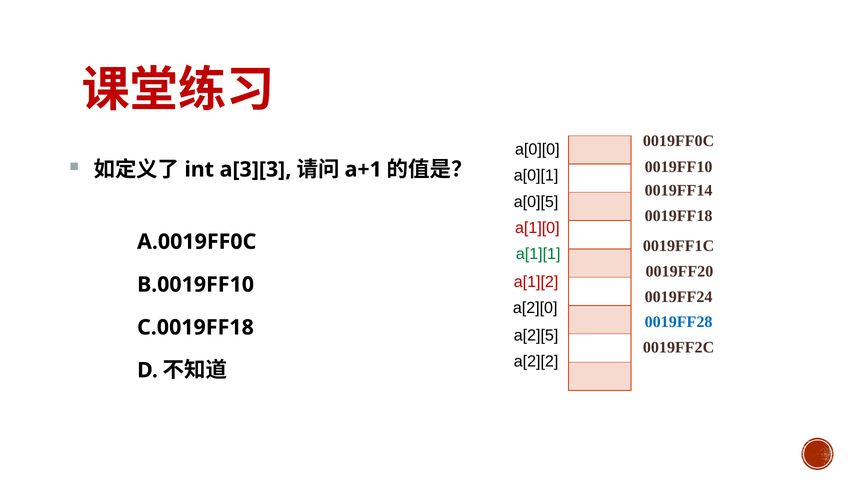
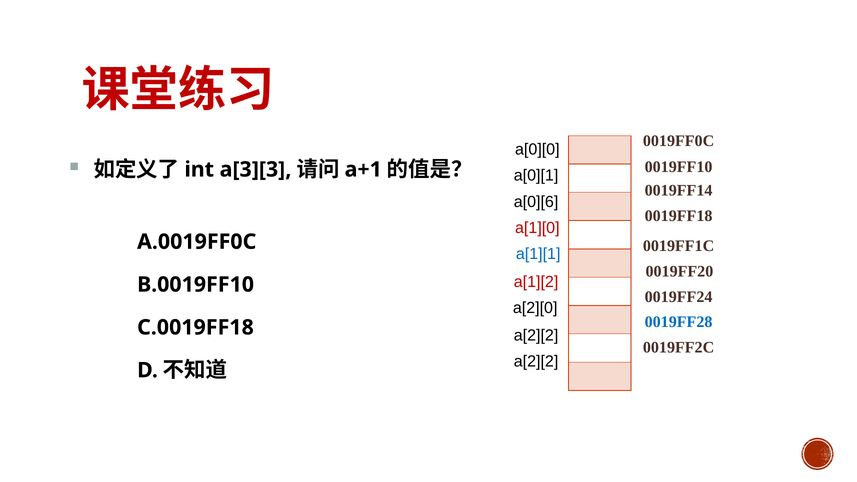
a[0][5: a[0][5 -> a[0][6 (536, 202)
a[1][1 colour: green -> blue (538, 254)
a[2][5: a[2][5 -> a[2][2 (536, 335)
